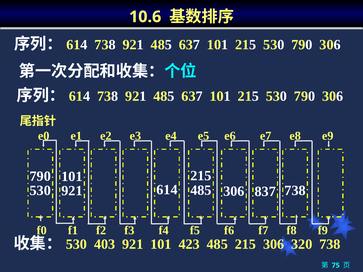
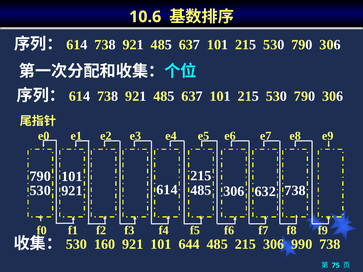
837: 837 -> 632 (265, 192)
403: 403 -> 160 (105, 245)
423: 423 -> 644 (189, 245)
320: 320 -> 990 (302, 245)
